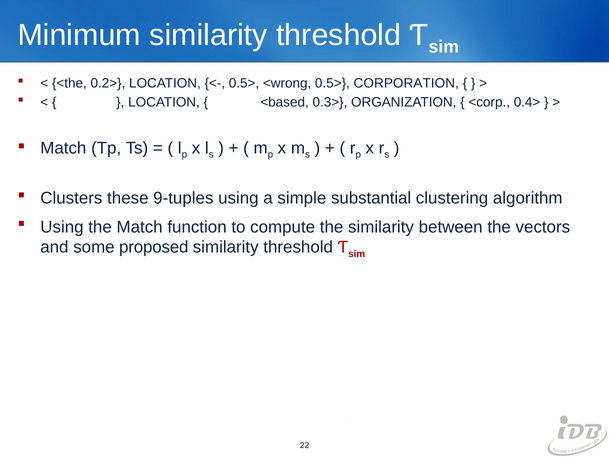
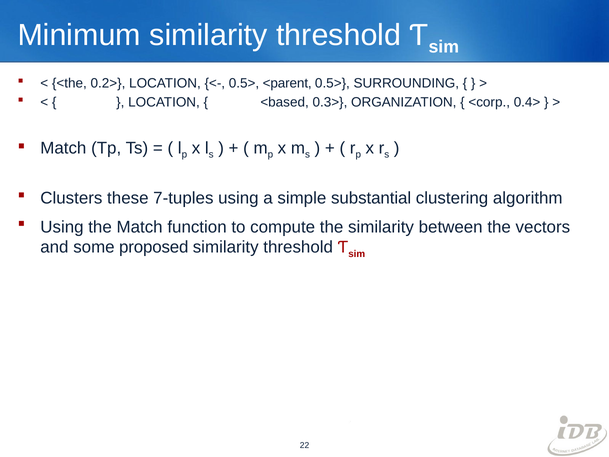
<wrong: <wrong -> <parent (287, 83)
CORPORATION: CORPORATION -> SURROUNDING (406, 83)
9-tuples: 9-tuples -> 7-tuples (183, 198)
